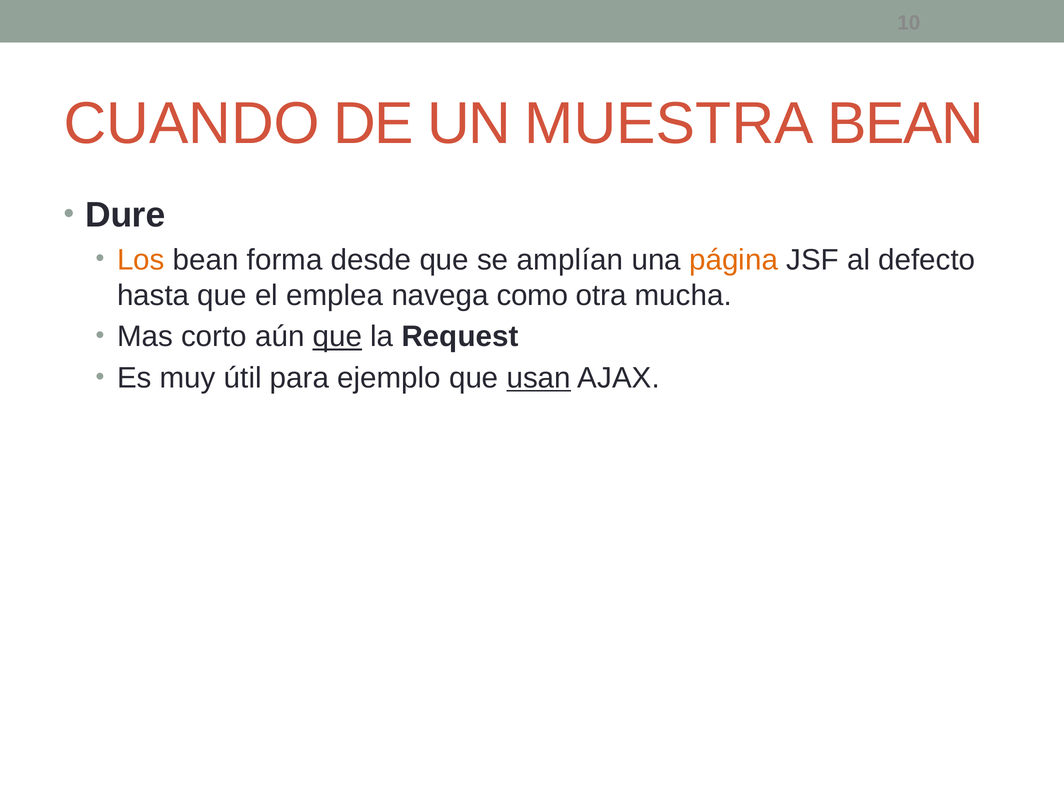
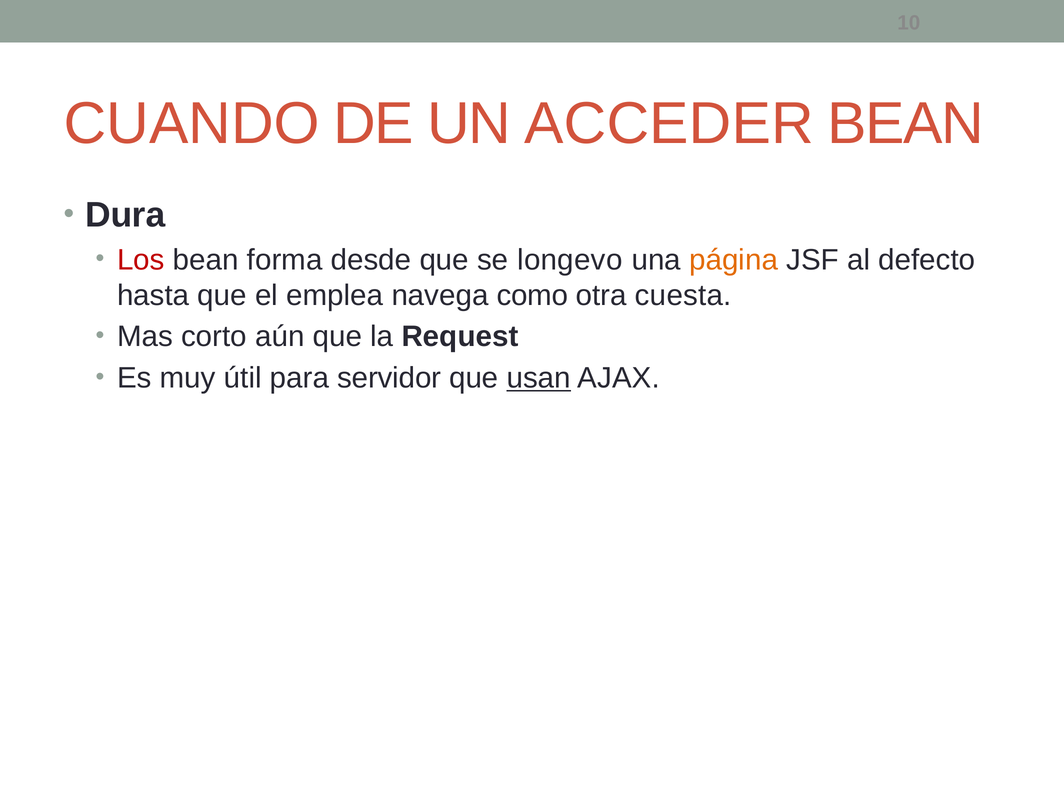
MUESTRA: MUESTRA -> ACCEDER (669, 124)
Dure: Dure -> Dura (125, 215)
Los colour: orange -> red (141, 260)
amplían: amplían -> longevo (570, 260)
mucha: mucha -> cuesta (683, 295)
que underline: present -> none (337, 337)
ejemplo: ejemplo -> servidor (389, 378)
